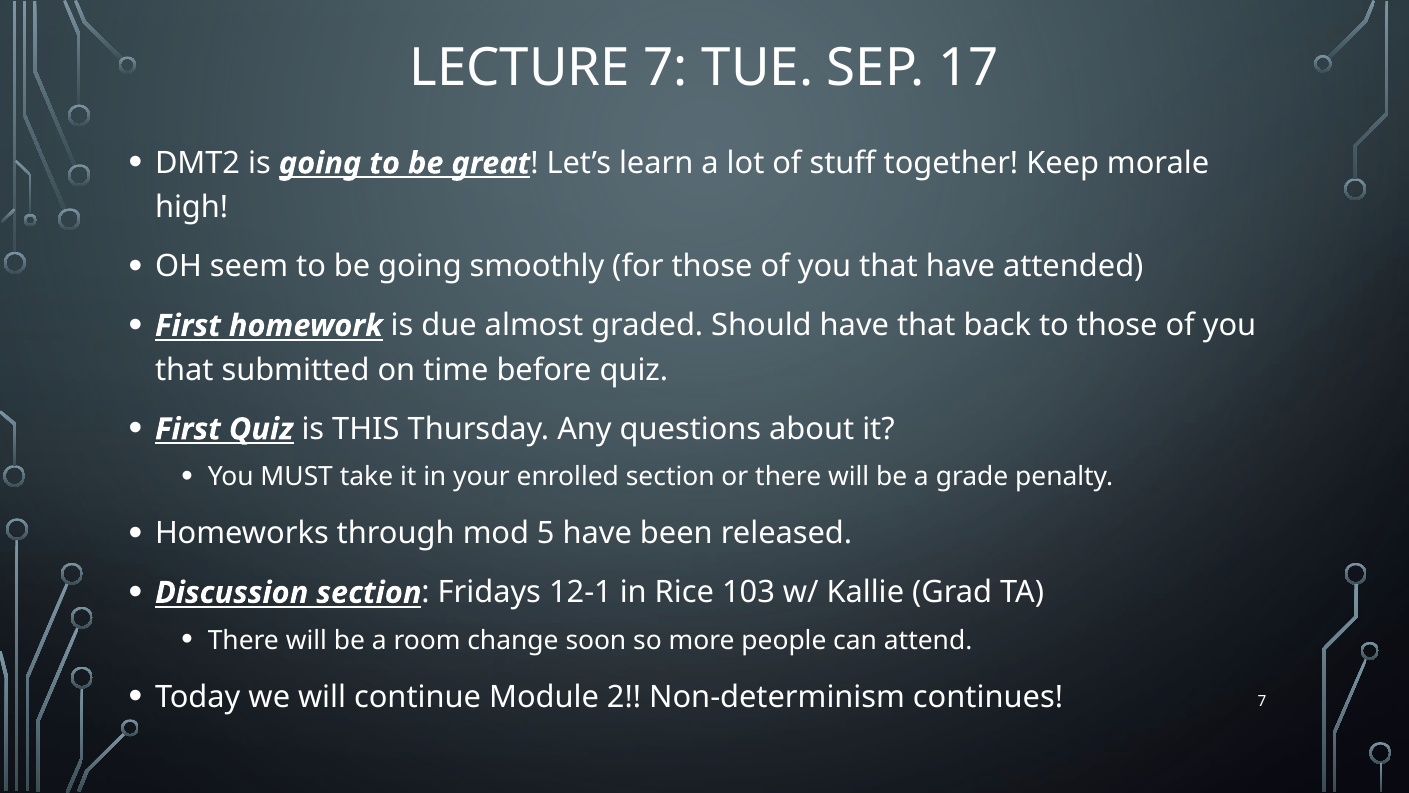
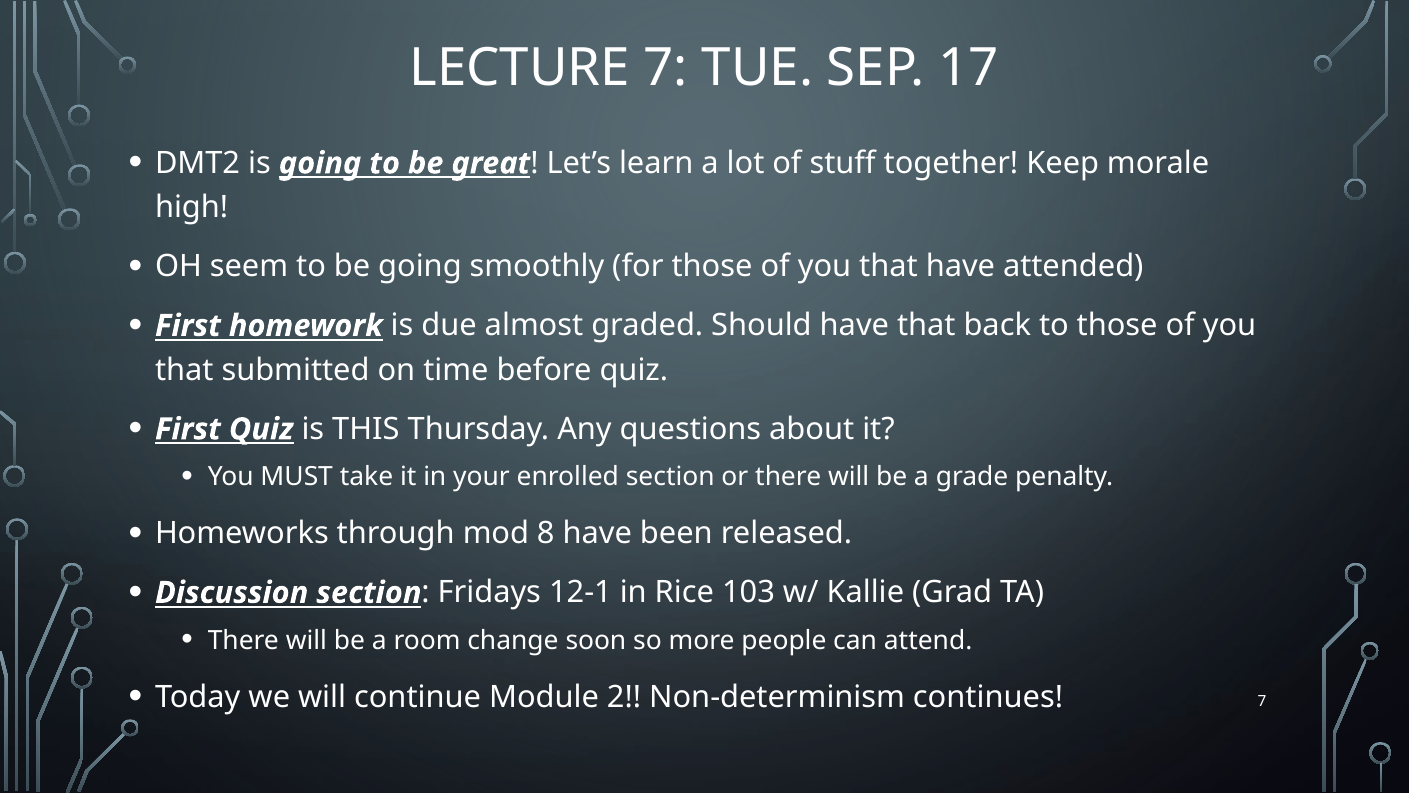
5: 5 -> 8 (546, 533)
